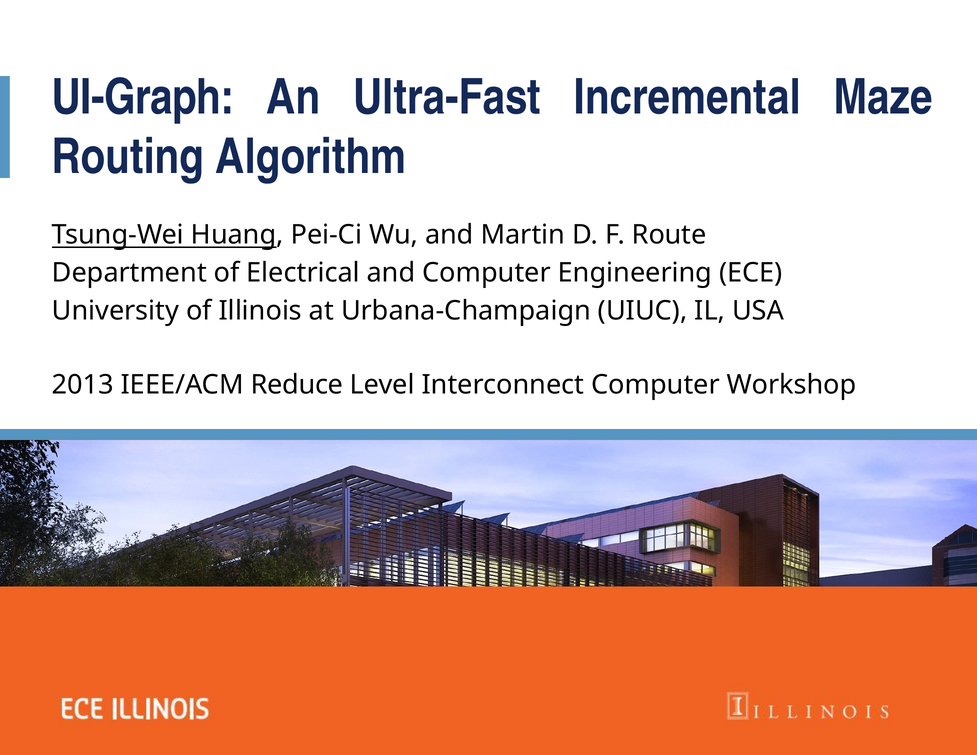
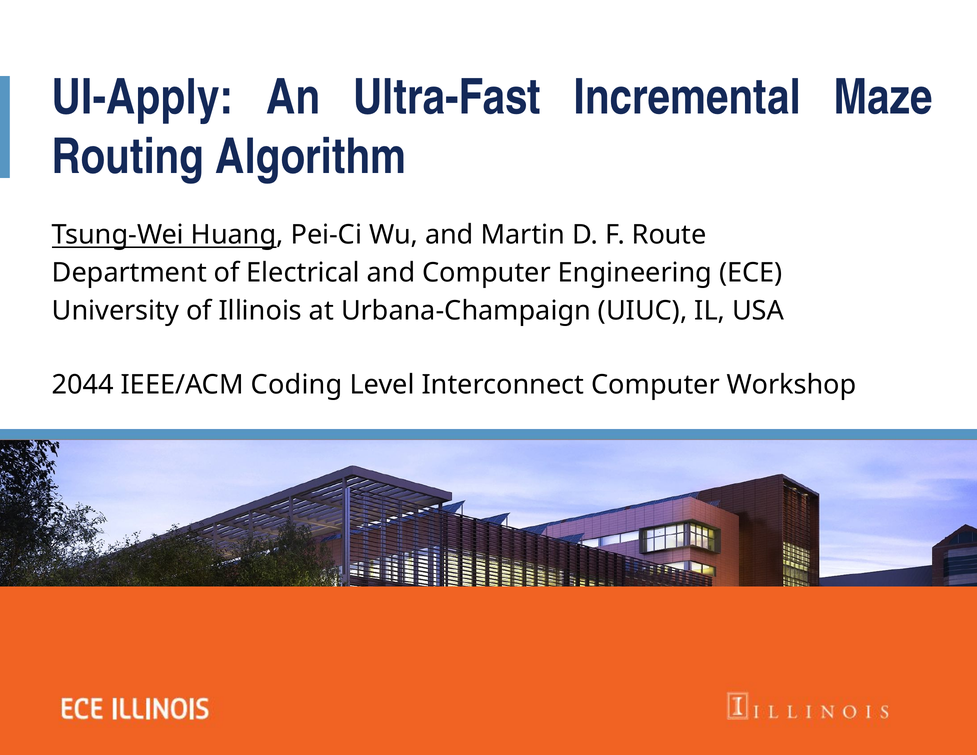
UI-Graph: UI-Graph -> UI-Apply (143, 98)
2013: 2013 -> 2044 (83, 385)
Reduce: Reduce -> Coding (297, 385)
